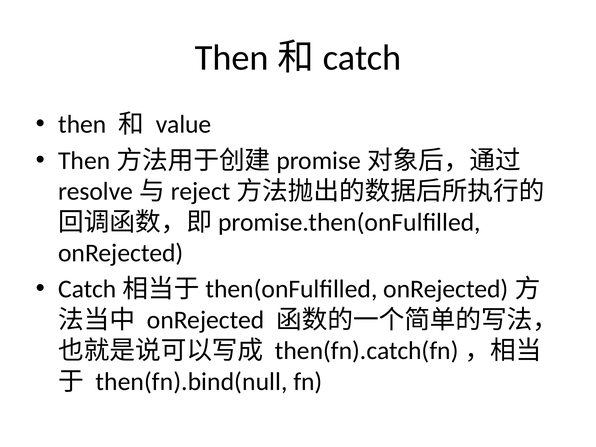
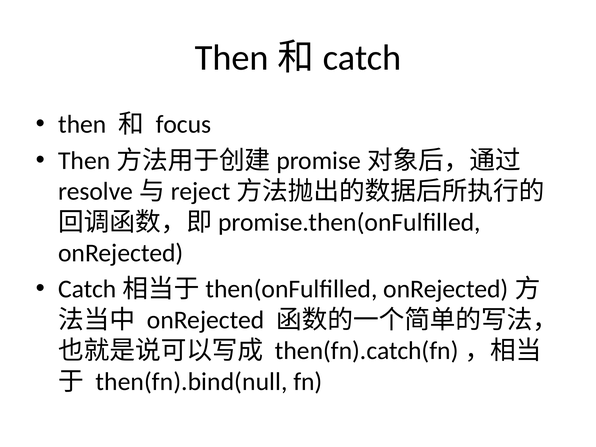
value: value -> focus (183, 124)
